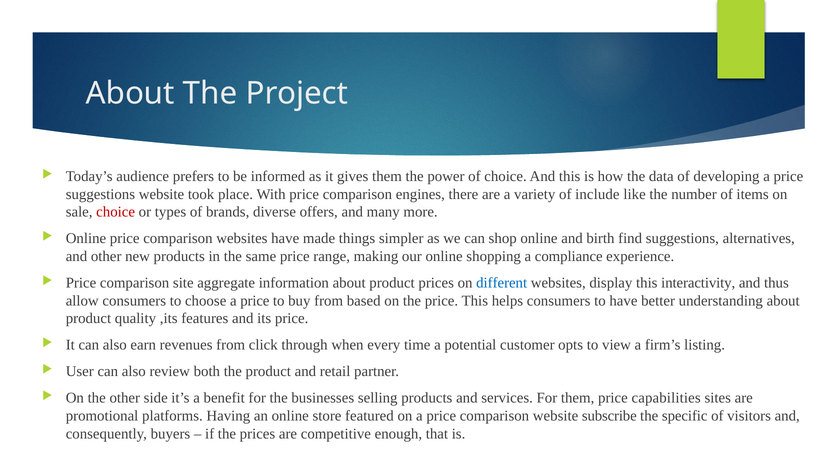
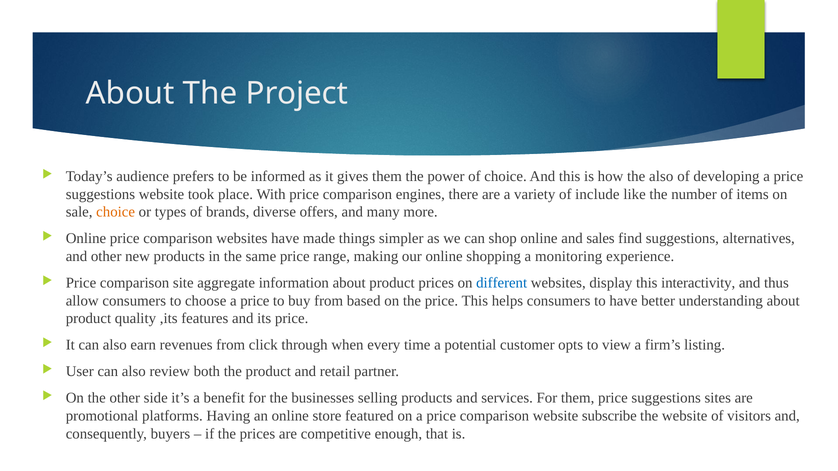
the data: data -> also (661, 176)
choice colour: red -> orange (116, 212)
birth: birth -> sales (601, 239)
compliance: compliance -> monitoring (569, 256)
them price capabilities: capabilities -> suggestions (666, 398)
the specific: specific -> website (685, 416)
